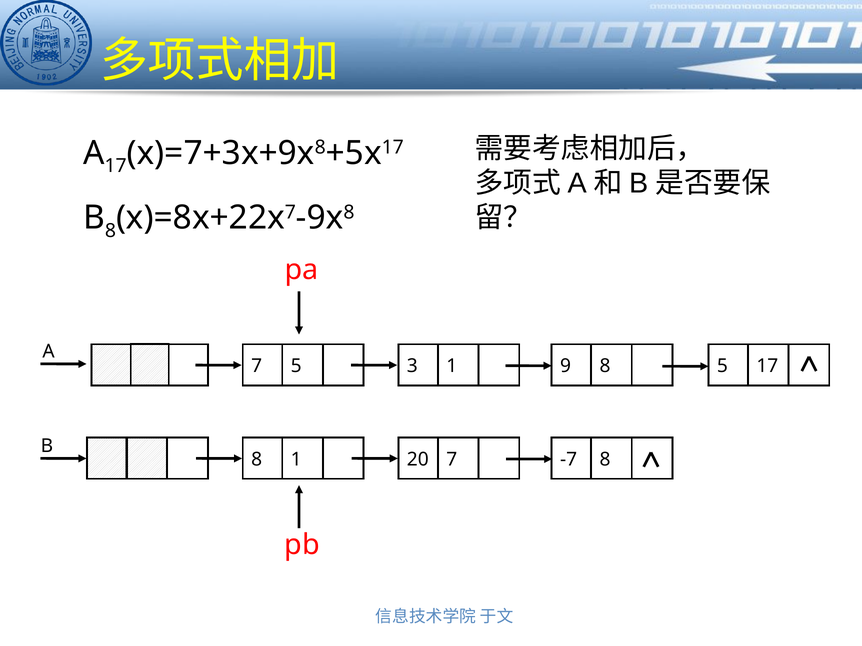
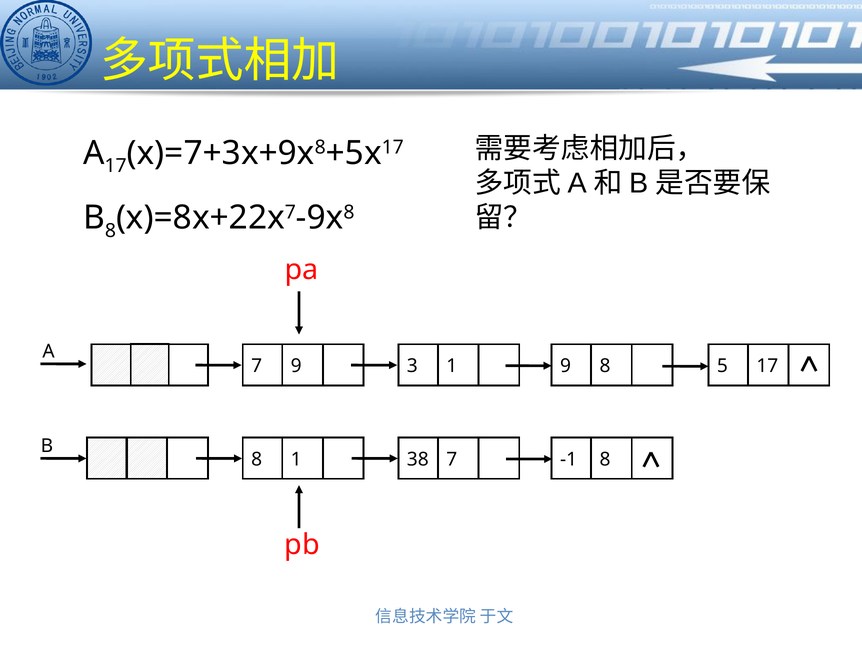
7 5: 5 -> 9 (296, 366)
20: 20 -> 38 (418, 460)
-7: -7 -> -1 (569, 460)
